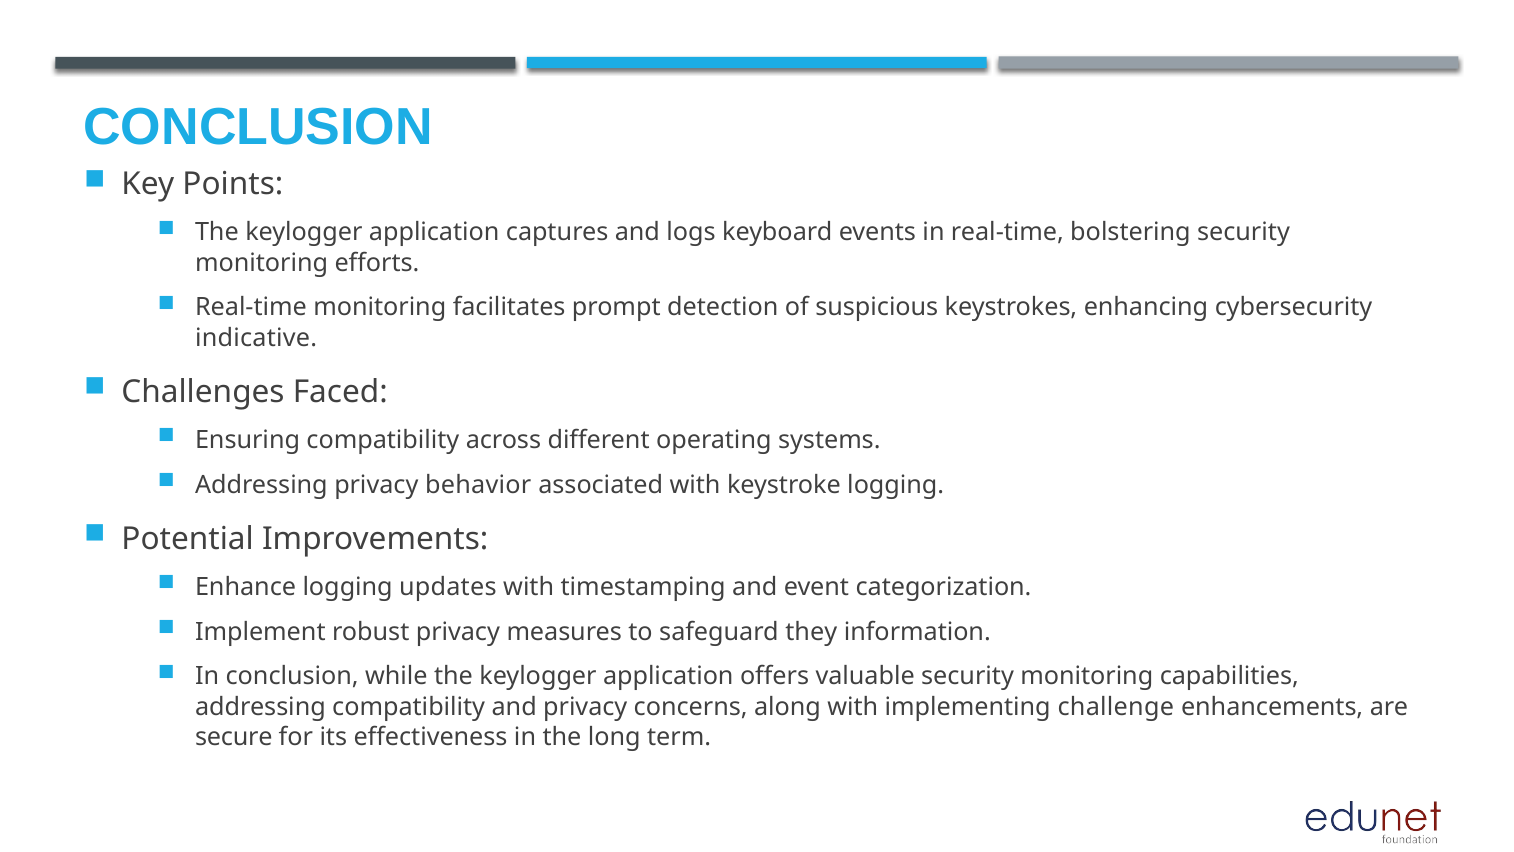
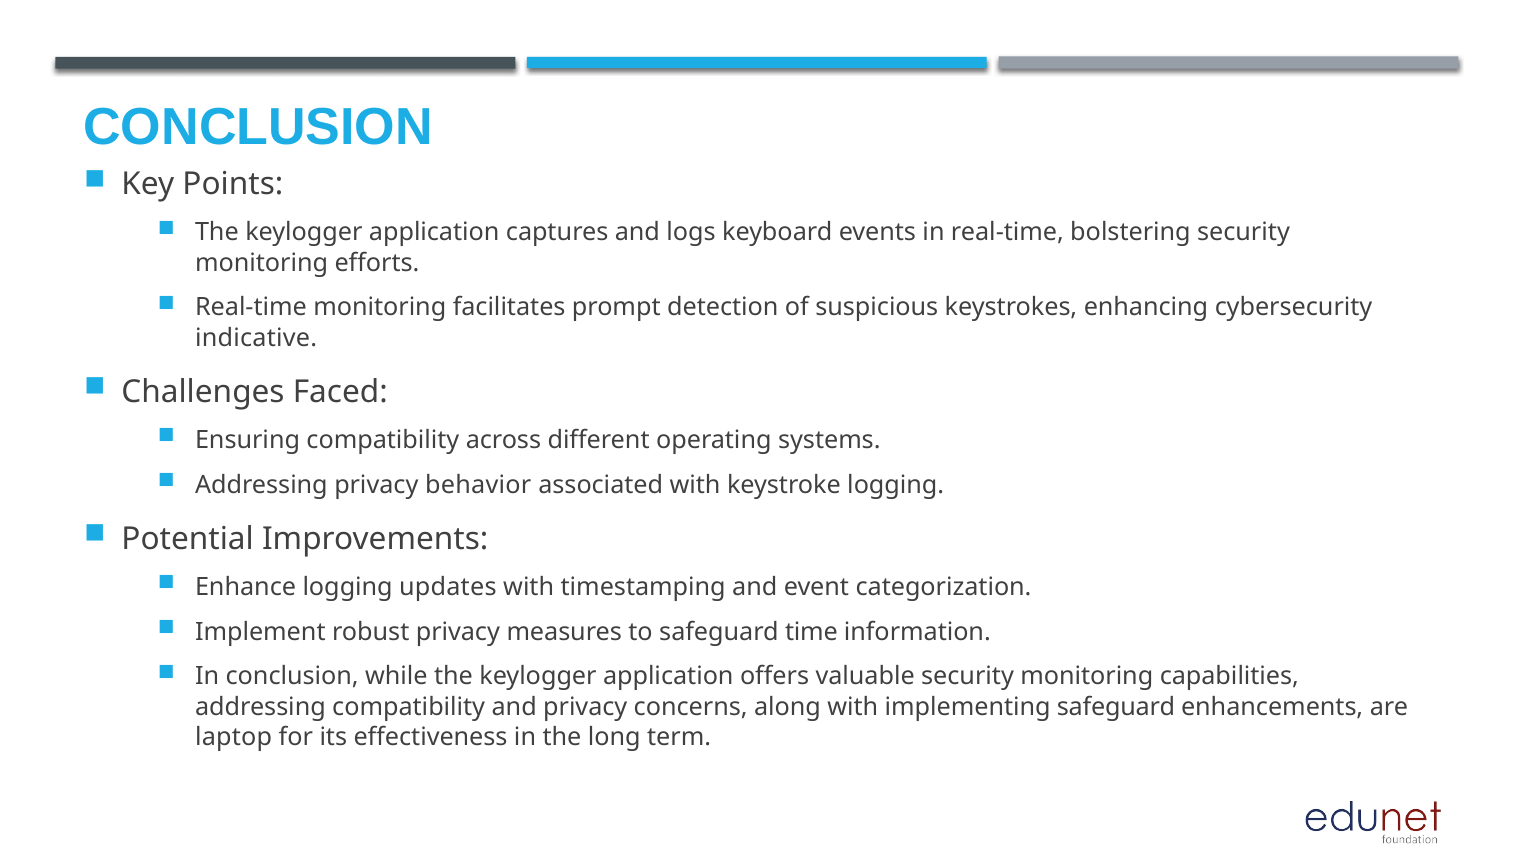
they: they -> time (811, 632)
implementing challenge: challenge -> safeguard (1116, 707)
secure: secure -> laptop (234, 737)
